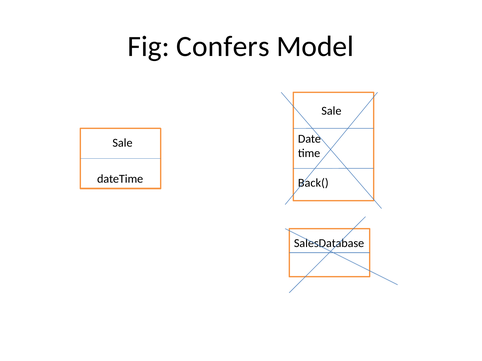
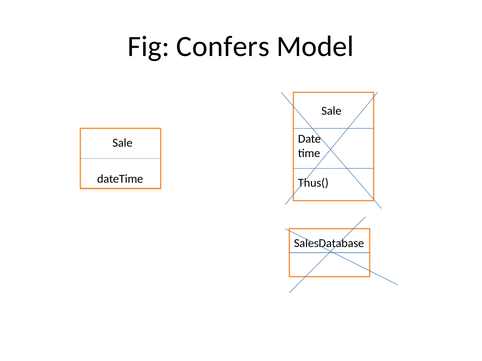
Back(: Back( -> Thus( (313, 183)
